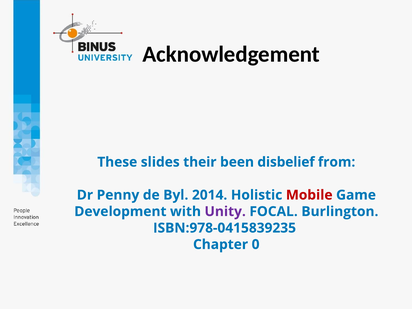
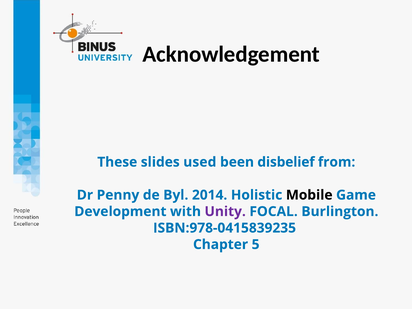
their: their -> used (200, 162)
Mobile colour: red -> black (309, 195)
0: 0 -> 5 (256, 244)
